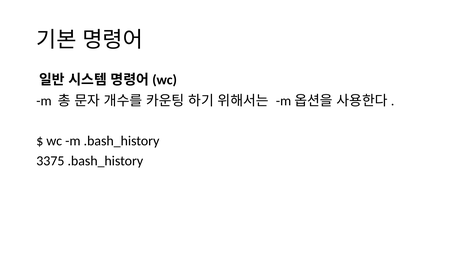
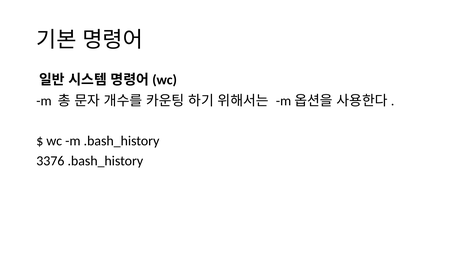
3375: 3375 -> 3376 (50, 161)
